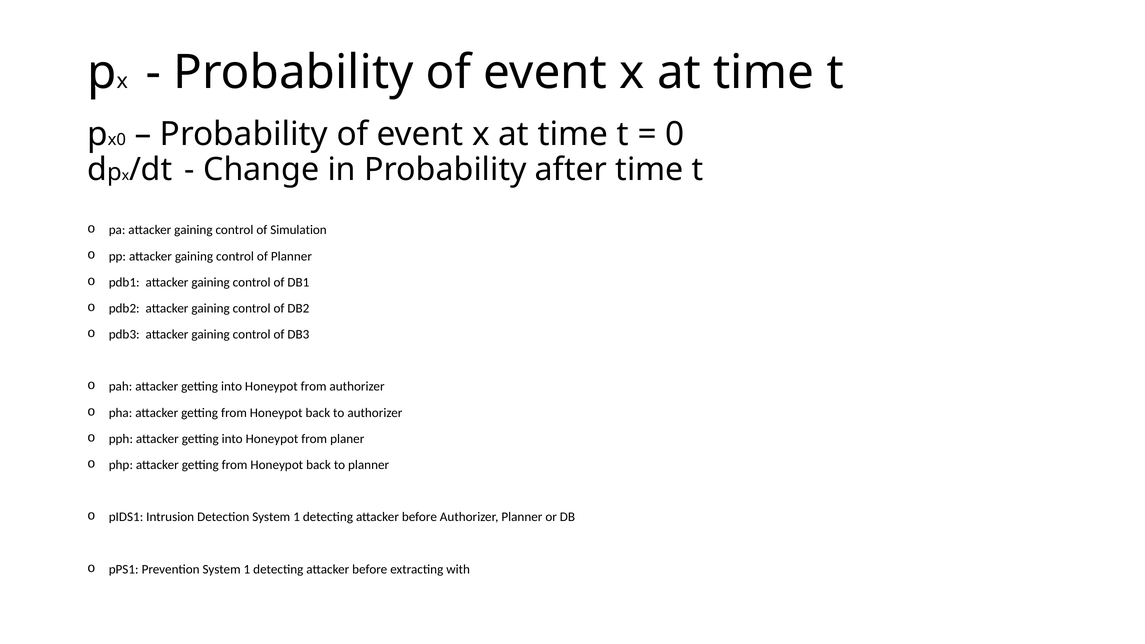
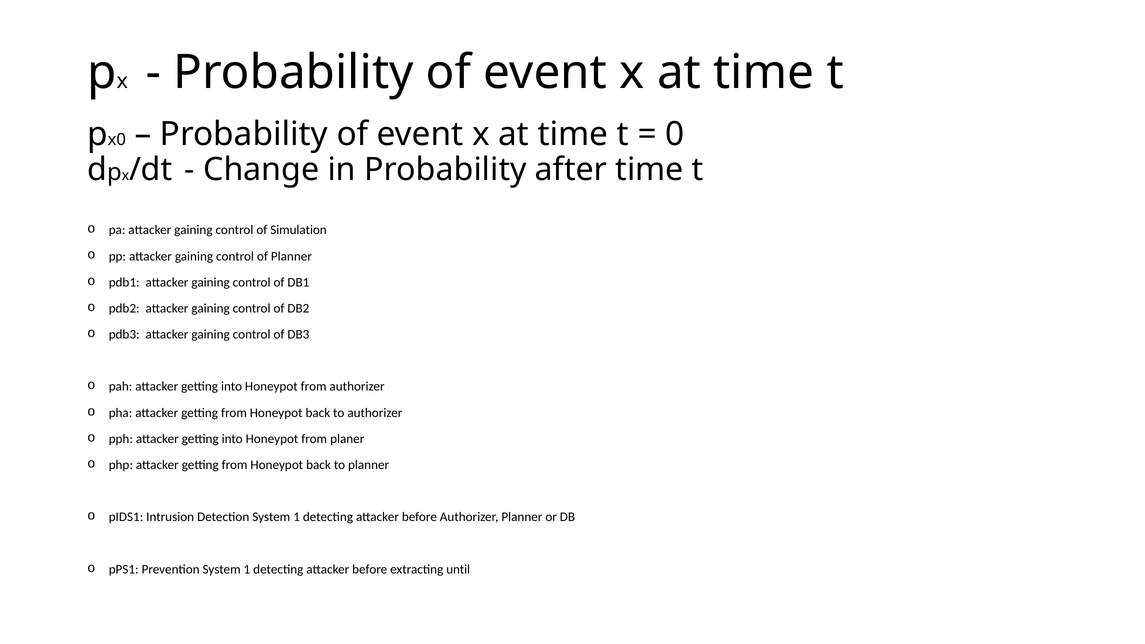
with: with -> until (458, 569)
